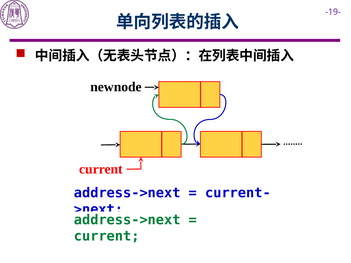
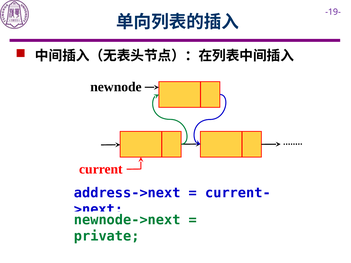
address->next: address->next -> newnode->next (127, 220)
current: current -> private (107, 236)
